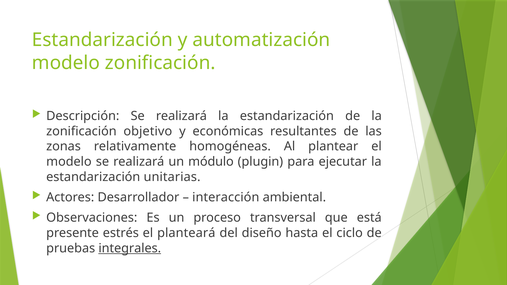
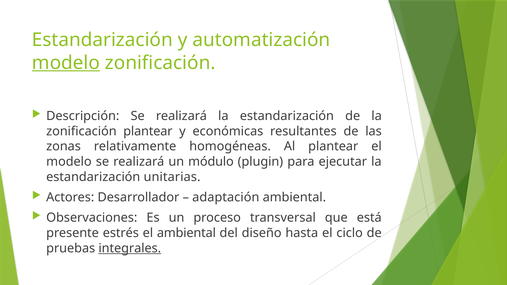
modelo underline: none -> present (66, 63)
zonificación objetivo: objetivo -> plantear (148, 131)
interacción: interacción -> adaptación (226, 197)
el planteará: planteará -> ambiental (186, 233)
